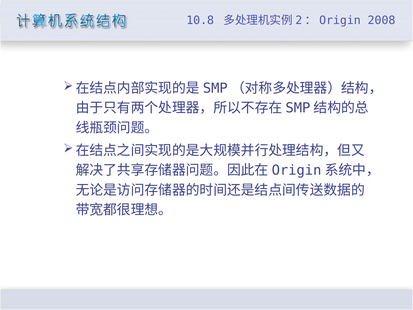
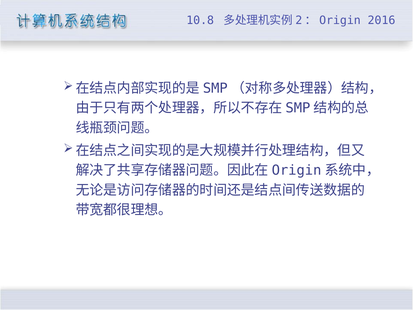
2008: 2008 -> 2016 (381, 20)
